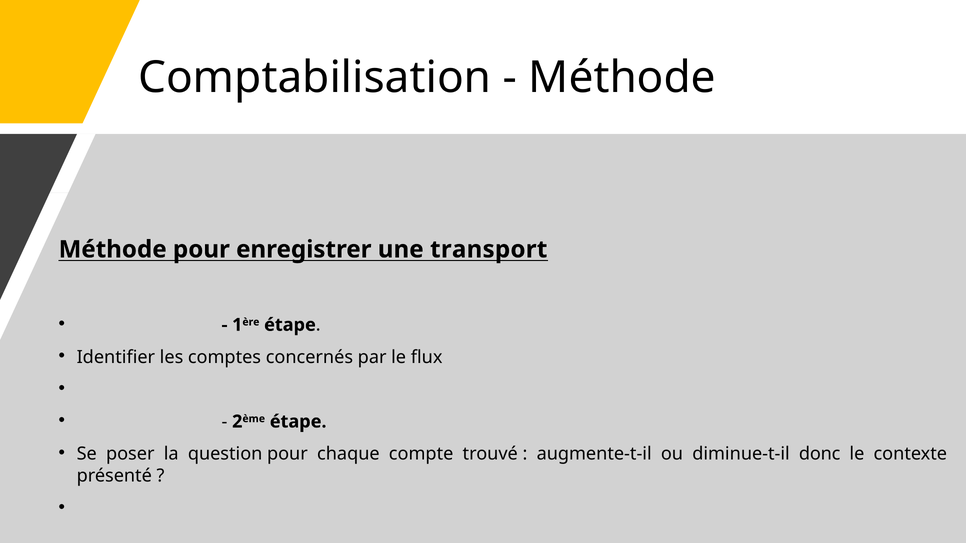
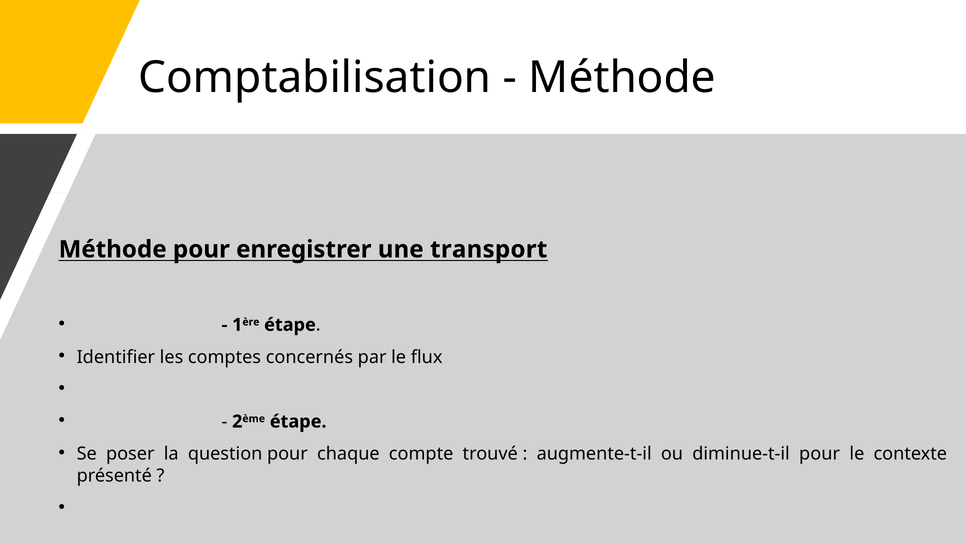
diminue-t-il donc: donc -> pour (820, 454)
